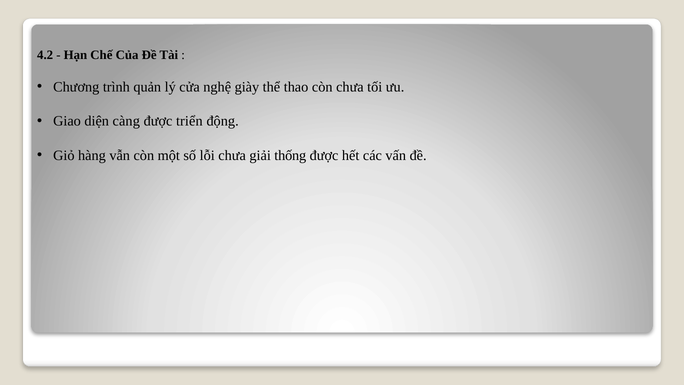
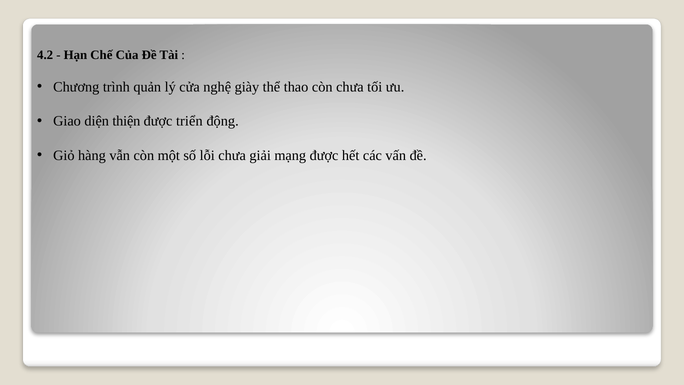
càng: càng -> thiện (126, 121)
thống: thống -> mạng (290, 155)
